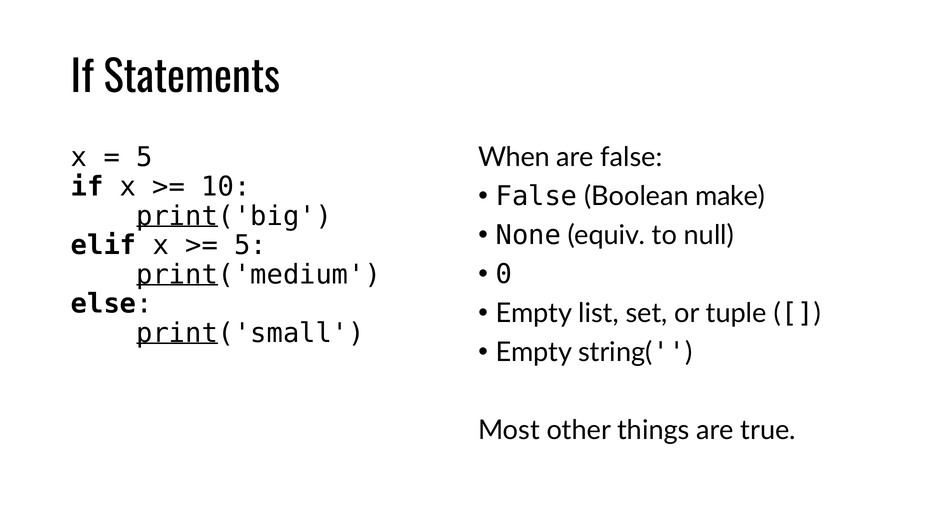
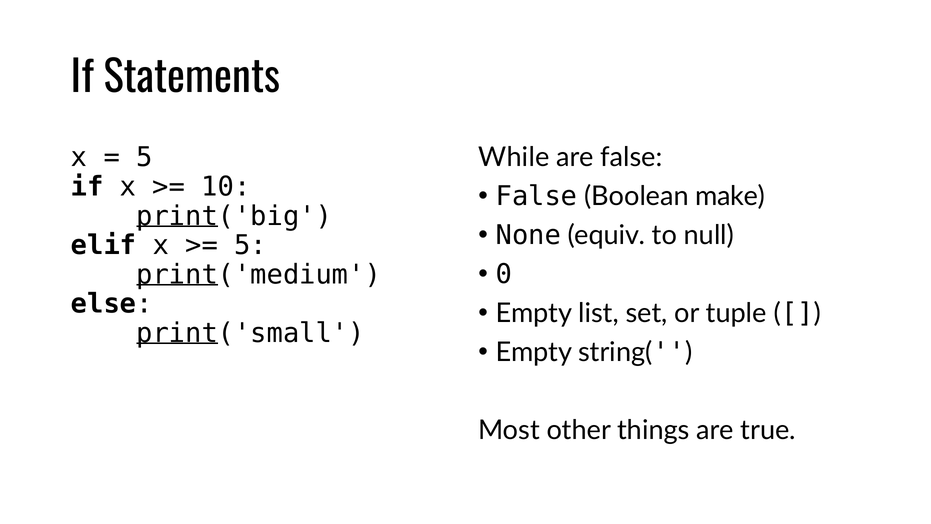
When: When -> While (514, 157)
